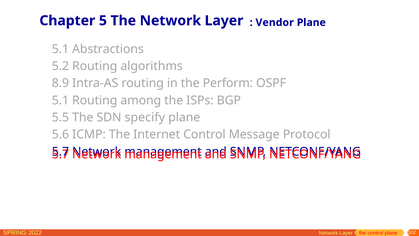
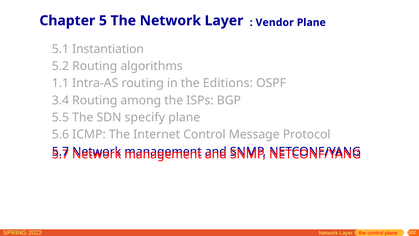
Abstractions: Abstractions -> Instantiation (108, 49)
8.9: 8.9 -> 1.1 (60, 83)
Perform: Perform -> Editions (228, 83)
5.1: 5.1 -> 3.4 (60, 100)
